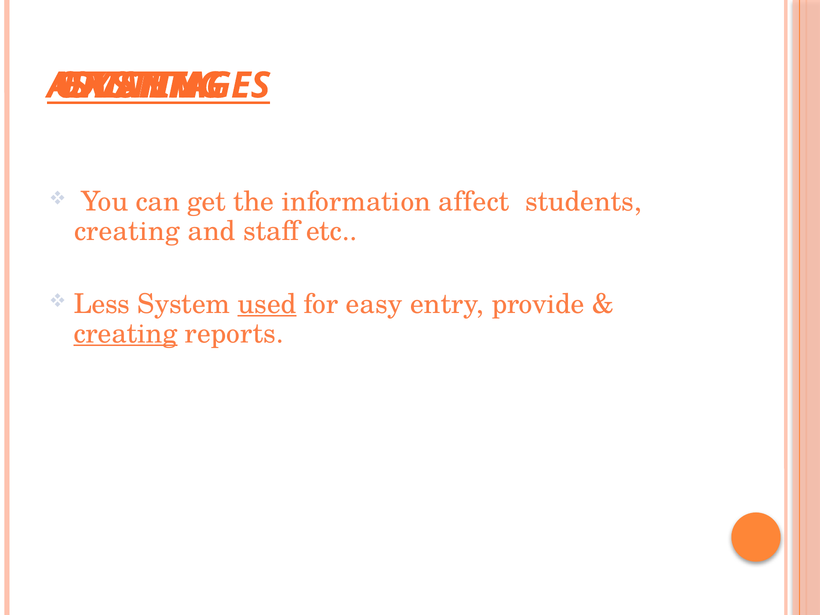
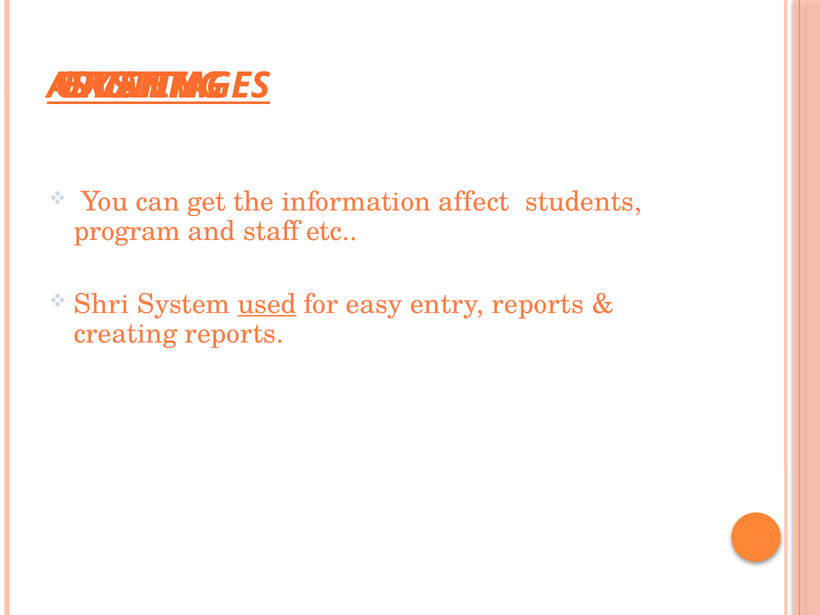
creating: creating -> program (127, 231)
Less: Less -> Shri (102, 304)
entry provide: provide -> reports (538, 304)
creating underline: present -> none (126, 334)
